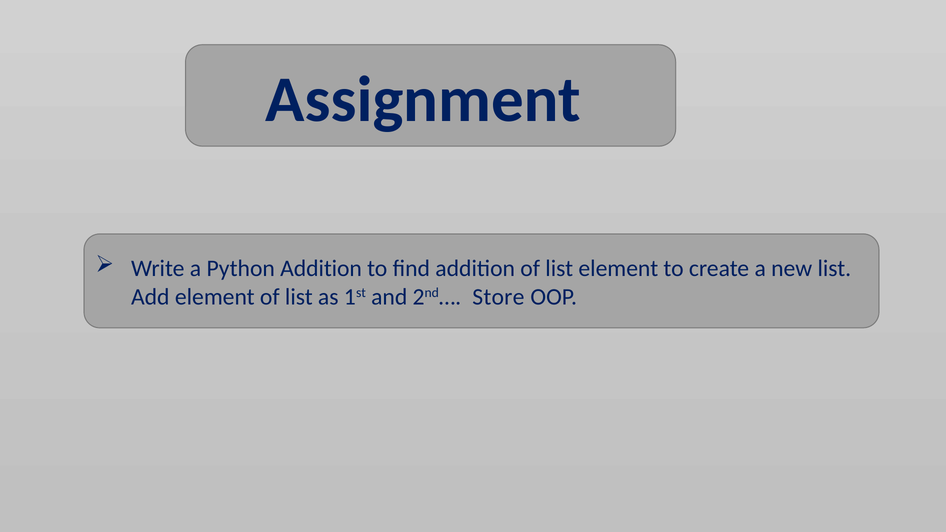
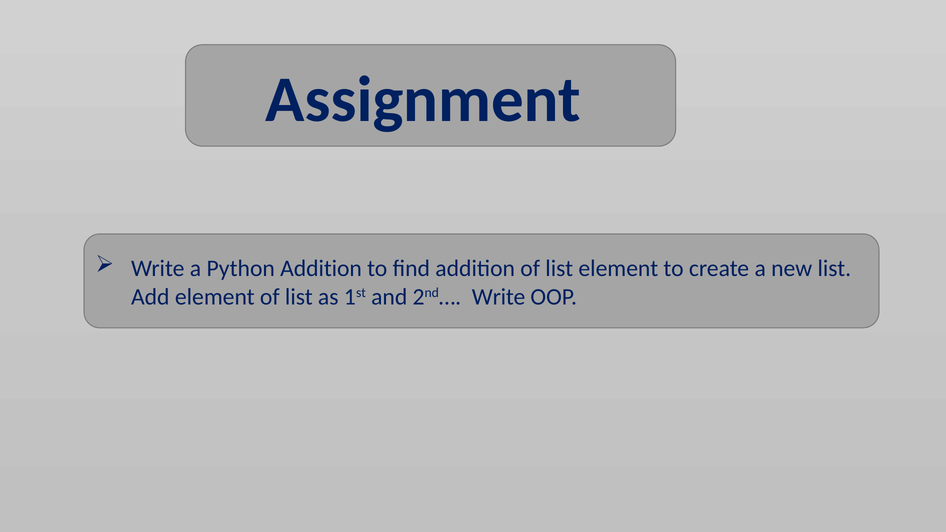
2nd… Store: Store -> Write (499, 297)
